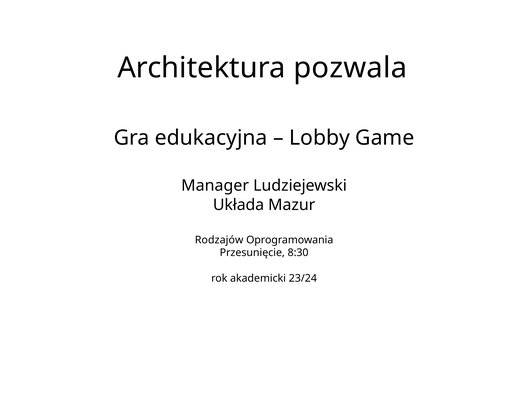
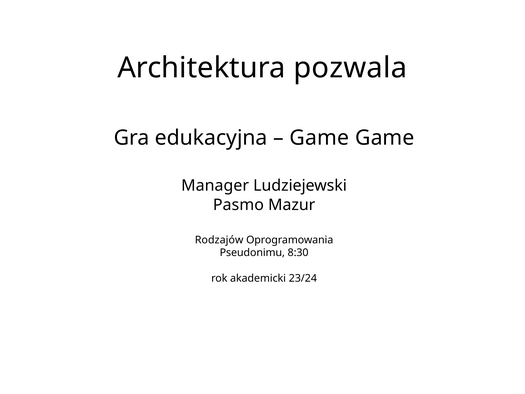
Lobby: Lobby -> Game (319, 138)
Układa: Układa -> Pasmo (238, 205)
Przesunięcie: Przesunięcie -> Pseudonimu (252, 252)
